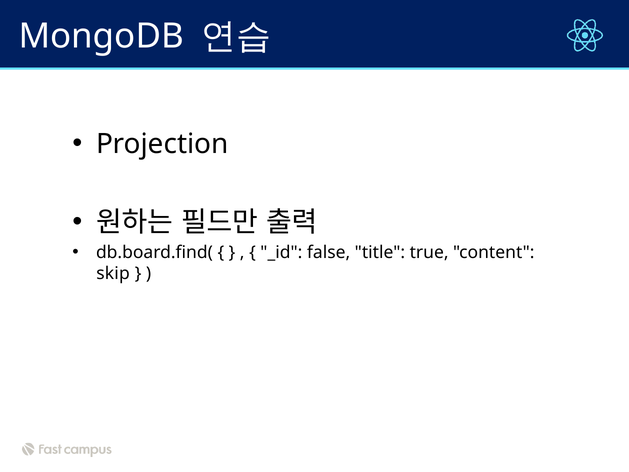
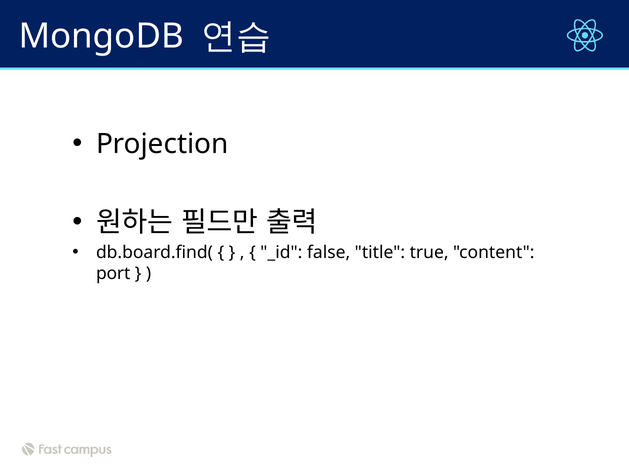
skip: skip -> port (113, 273)
